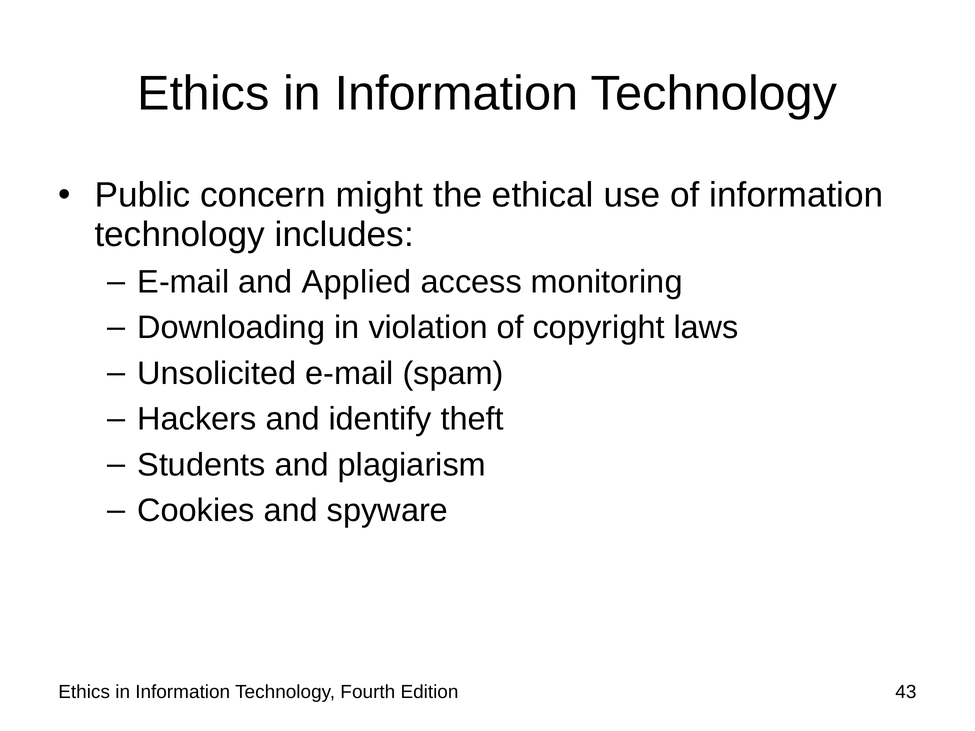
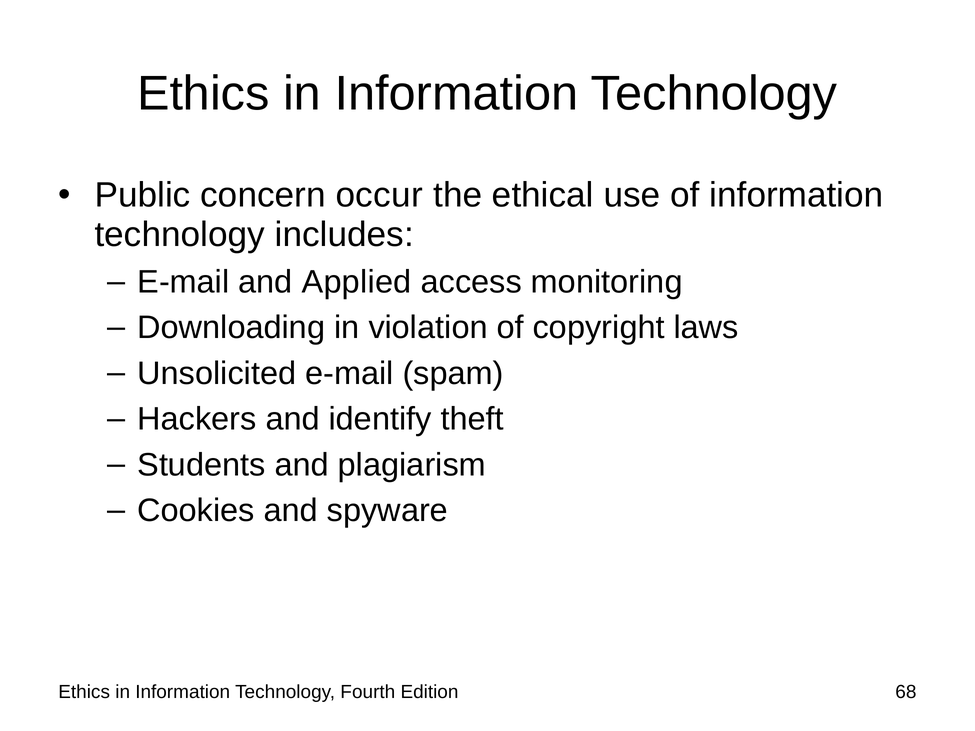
might: might -> occur (379, 195)
43: 43 -> 68 (906, 692)
